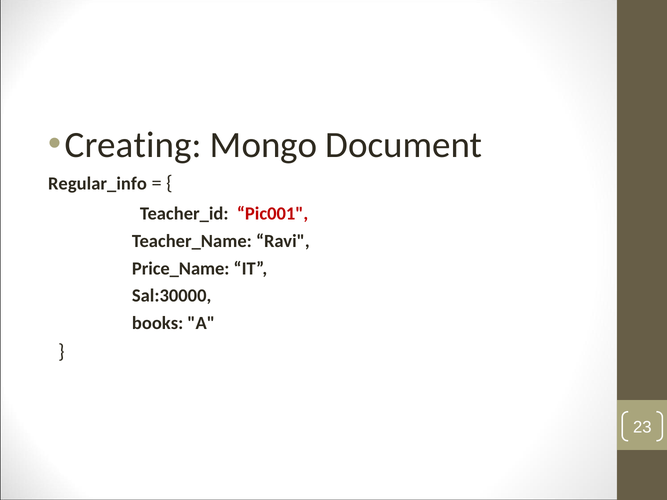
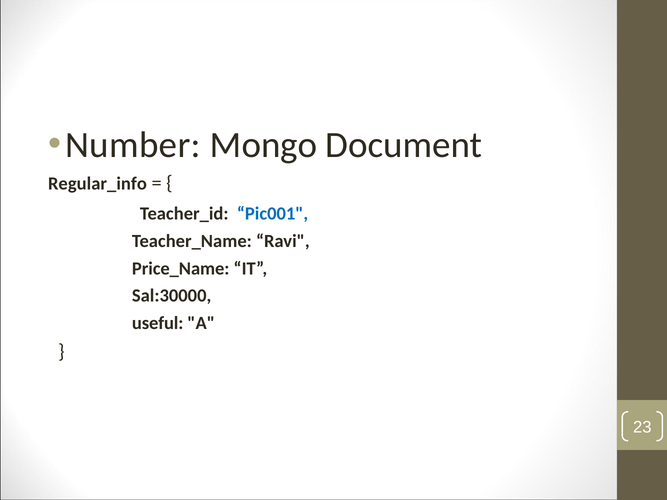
Creating: Creating -> Number (133, 145)
Pic001 colour: red -> blue (273, 213)
books: books -> useful (158, 323)
